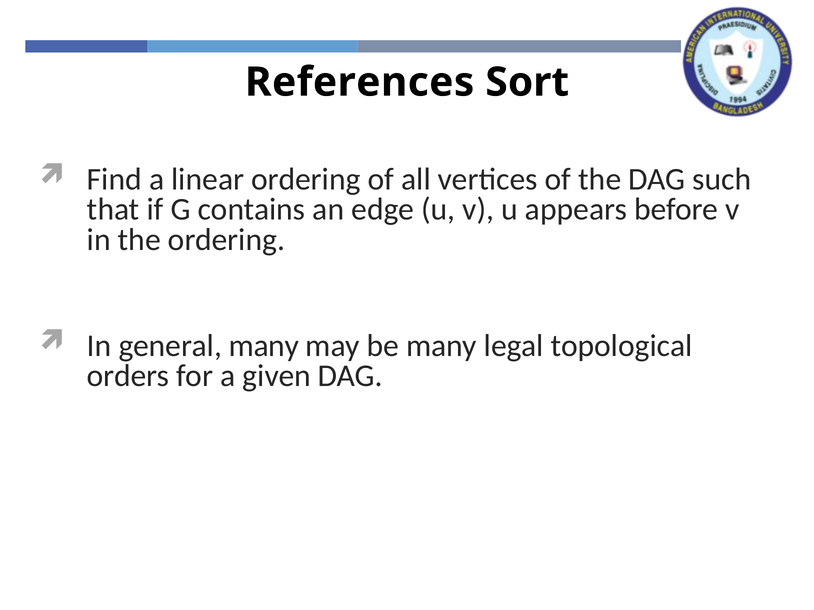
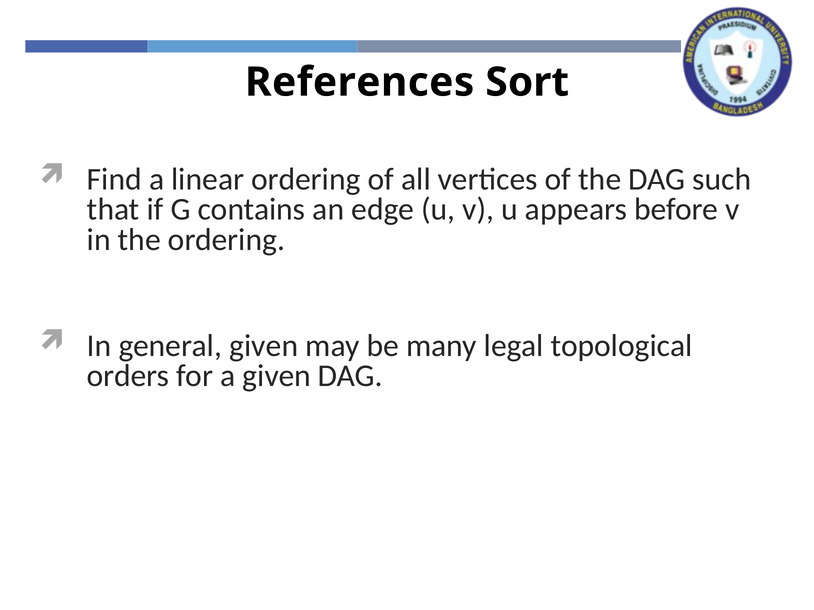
general many: many -> given (264, 346)
